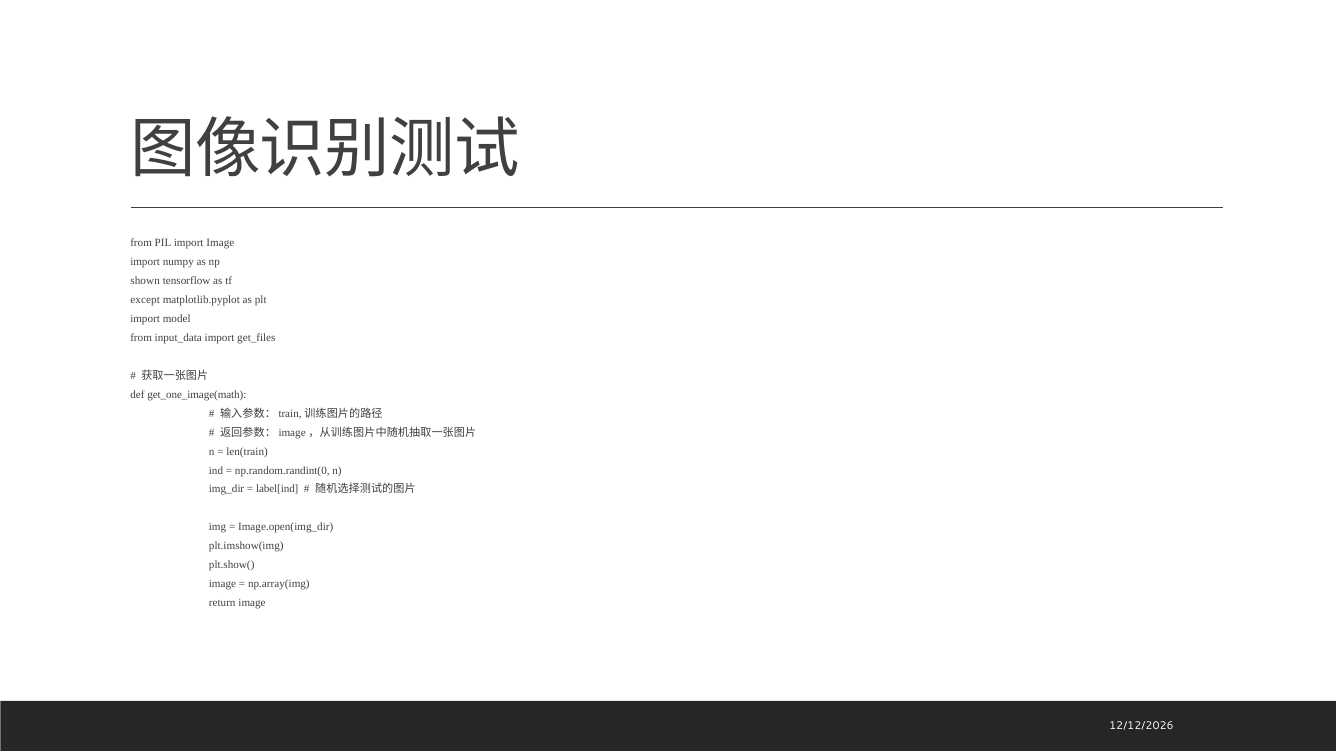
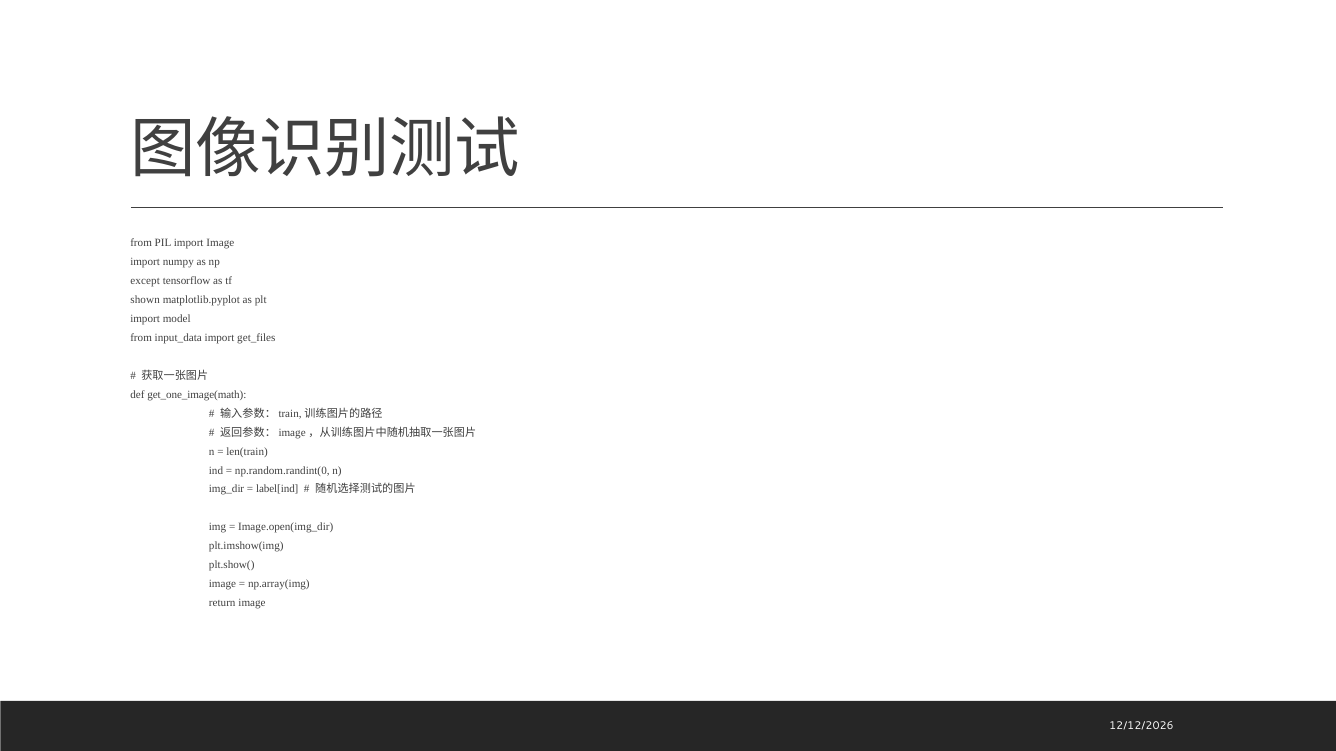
shown: shown -> except (145, 281)
except: except -> shown (145, 300)
